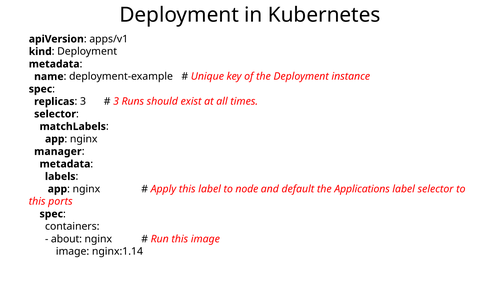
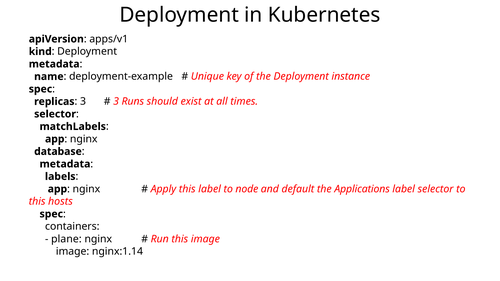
manager: manager -> database (58, 152)
ports: ports -> hosts (60, 202)
about: about -> plane (66, 239)
